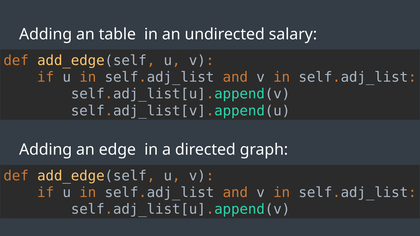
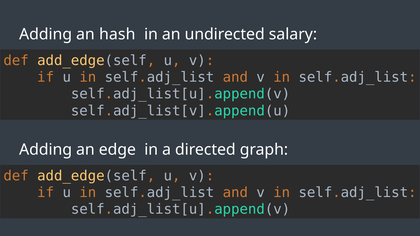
table: table -> hash (117, 34)
